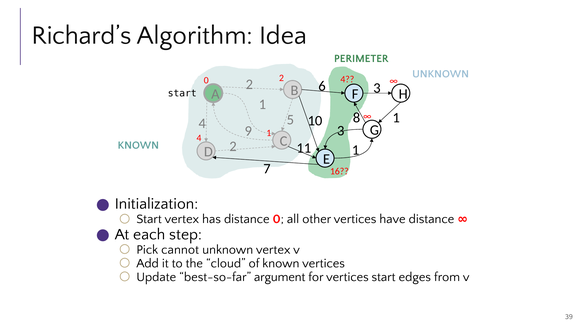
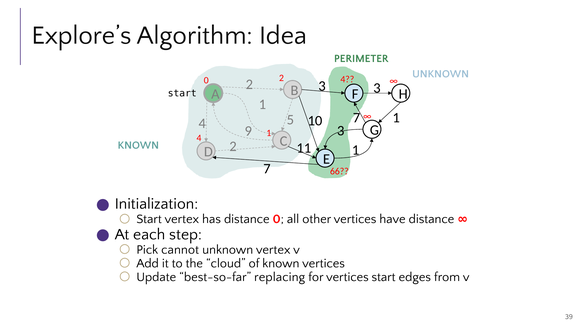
Richard’s: Richard’s -> Explore’s (82, 35)
2 6: 6 -> 3 (322, 86)
10 8: 8 -> 7 (356, 117)
16: 16 -> 66 (339, 171)
argument: argument -> replacing (280, 277)
